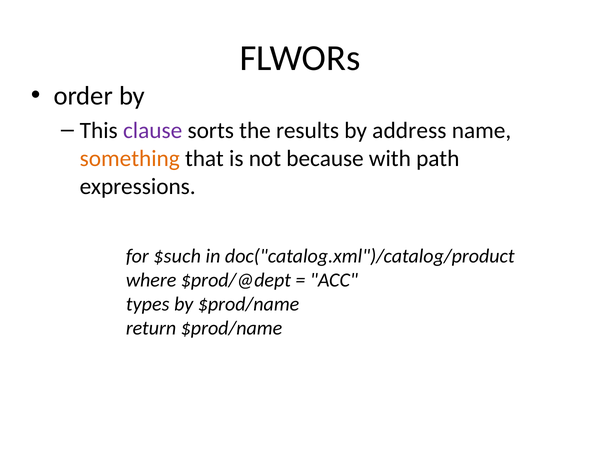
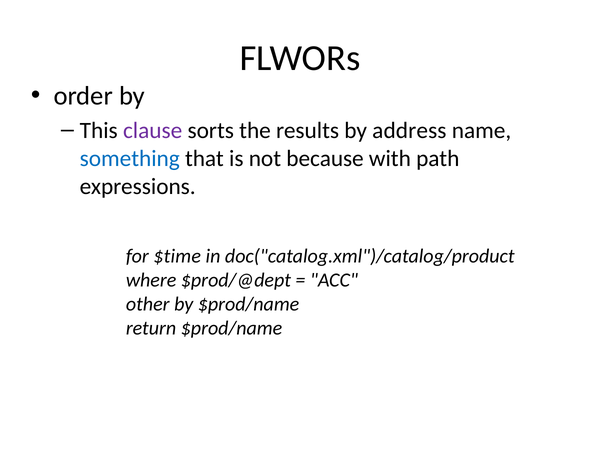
something colour: orange -> blue (130, 158)
$such: $such -> $time (177, 256)
types: types -> other (148, 304)
